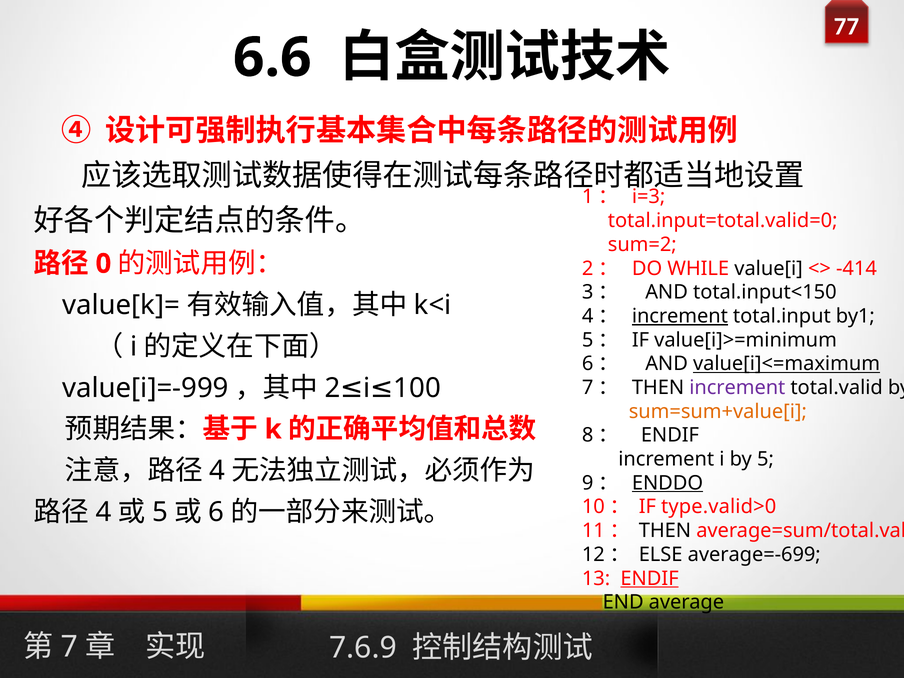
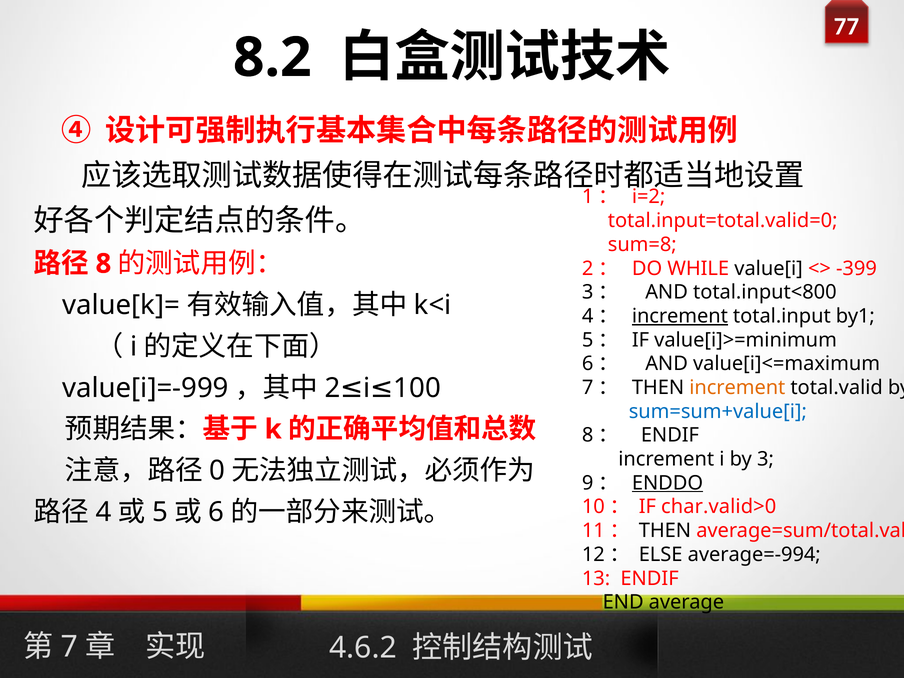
6.6: 6.6 -> 8.2 (272, 58)
i=3: i=3 -> i=2 (649, 197)
sum=2: sum=2 -> sum=8 (642, 245)
0: 0 -> 8 (103, 264)
-414: -414 -> -399 (856, 268)
total.input<150: total.input<150 -> total.input<800 (765, 292)
value[i]<=maximum underline: present -> none (787, 364)
increment colour: purple -> orange (737, 388)
sum=sum+value[i colour: orange -> blue (718, 411)
by 5: 5 -> 3 (765, 459)
4: 4 -> 0 (217, 471)
type.valid>0: type.valid>0 -> char.valid>0 (719, 507)
average=-699: average=-699 -> average=-994 (754, 555)
ENDIF underline: present -> none (650, 578)
7.6.9: 7.6.9 -> 4.6.2 (363, 648)
